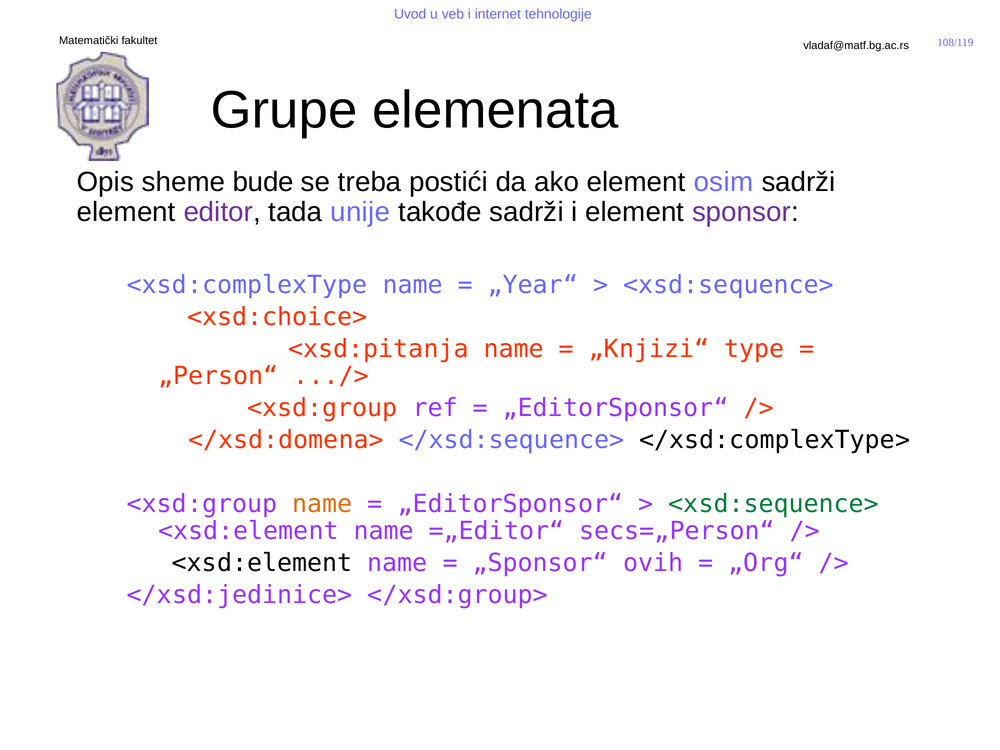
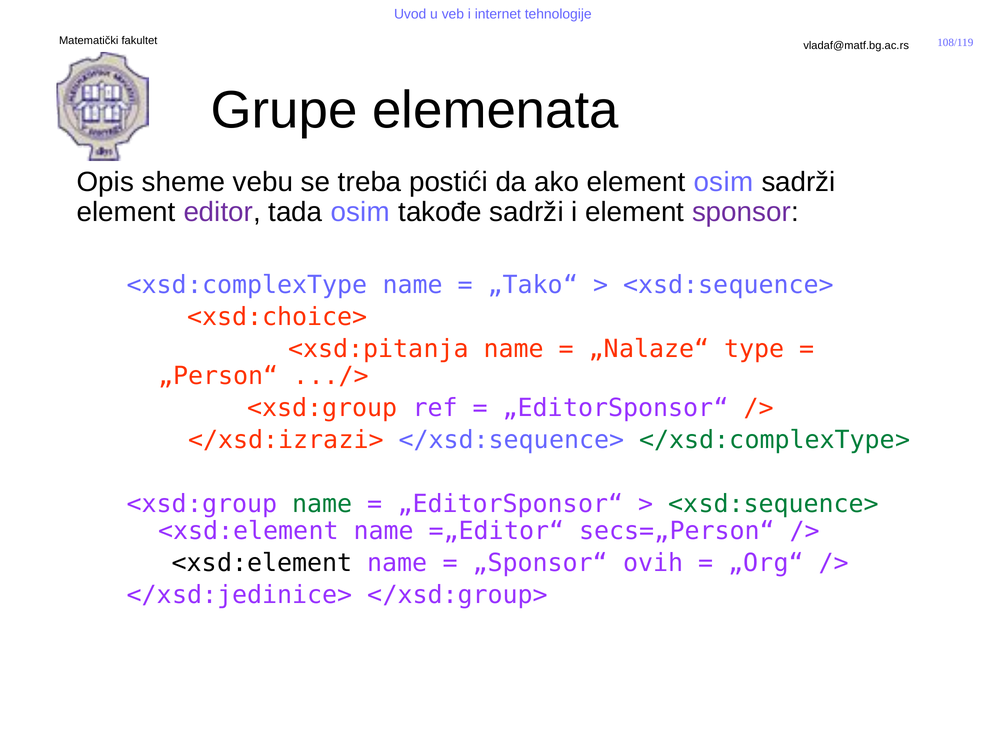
bude: bude -> vebu (263, 182)
tada unije: unije -> osim (360, 212)
„Year“: „Year“ -> „Tako“ (533, 285)
„Knjizi“: „Knjizi“ -> „Nalaze“ (649, 349)
</xsd:domena>: </xsd:domena> -> </xsd:izrazi> (286, 440)
</xsd:complexType> colour: black -> green (775, 440)
name colour: orange -> green (322, 504)
